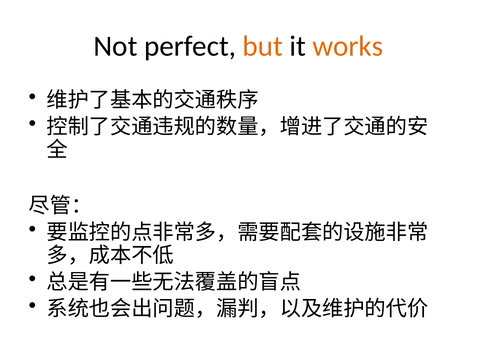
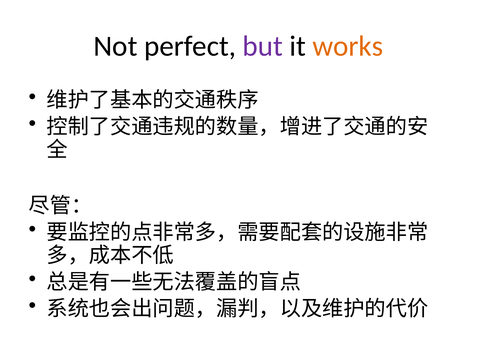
but colour: orange -> purple (263, 46)
